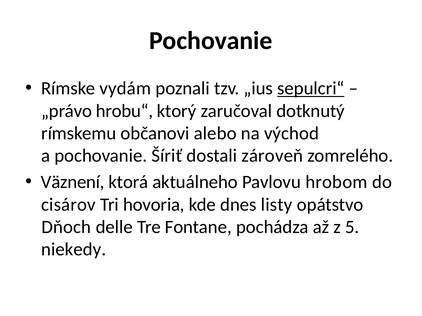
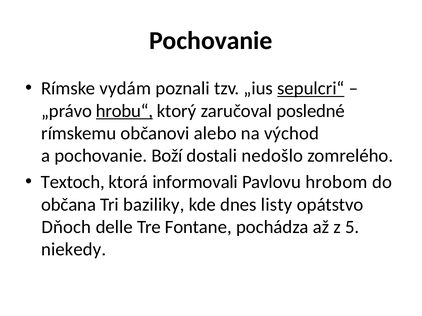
hrobu“ underline: none -> present (124, 111)
dotknutý: dotknutý -> posledné (311, 111)
Šíriť: Šíriť -> Boží (167, 156)
zároveň: zároveň -> nedošlo (272, 156)
Väznení: Väznení -> Textoch (73, 182)
aktuálneho: aktuálneho -> informovali (195, 182)
cisárov: cisárov -> občana (69, 205)
hovoria: hovoria -> baziliky (154, 205)
